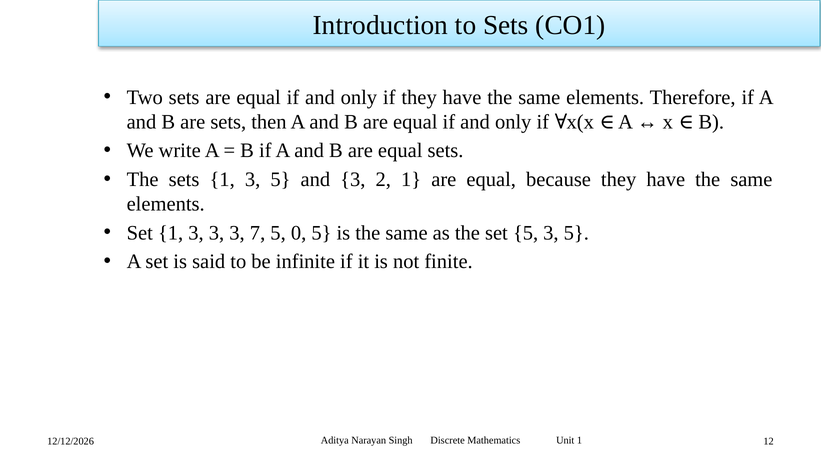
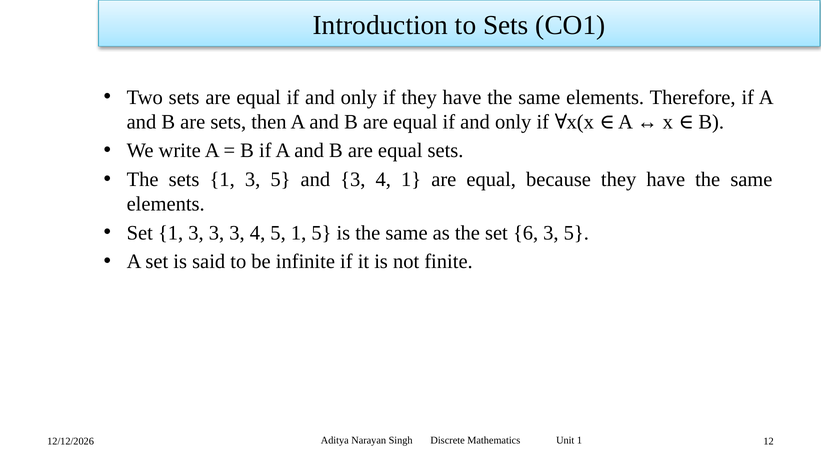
and 3 2: 2 -> 4 (383, 179)
3 3 7: 7 -> 4 (258, 233)
5 0: 0 -> 1 (299, 233)
set 5: 5 -> 6 (526, 233)
